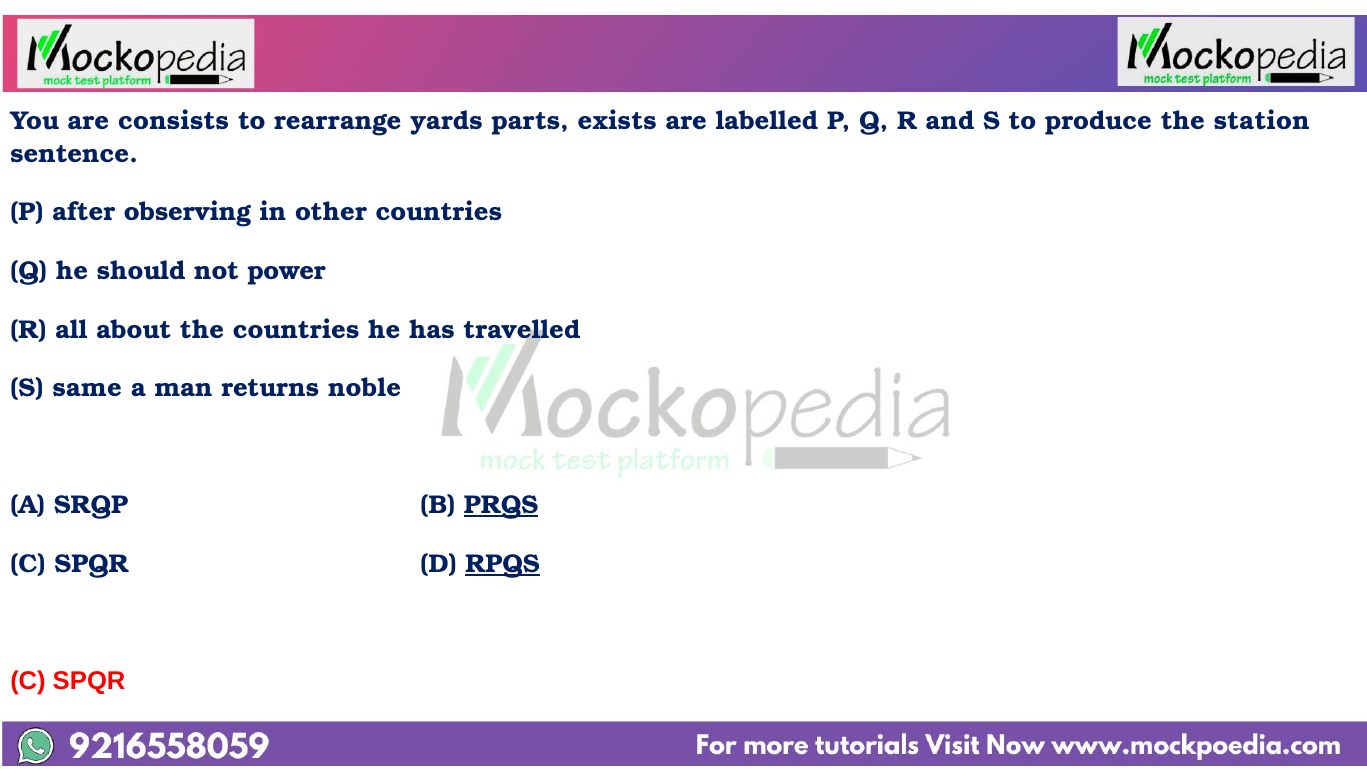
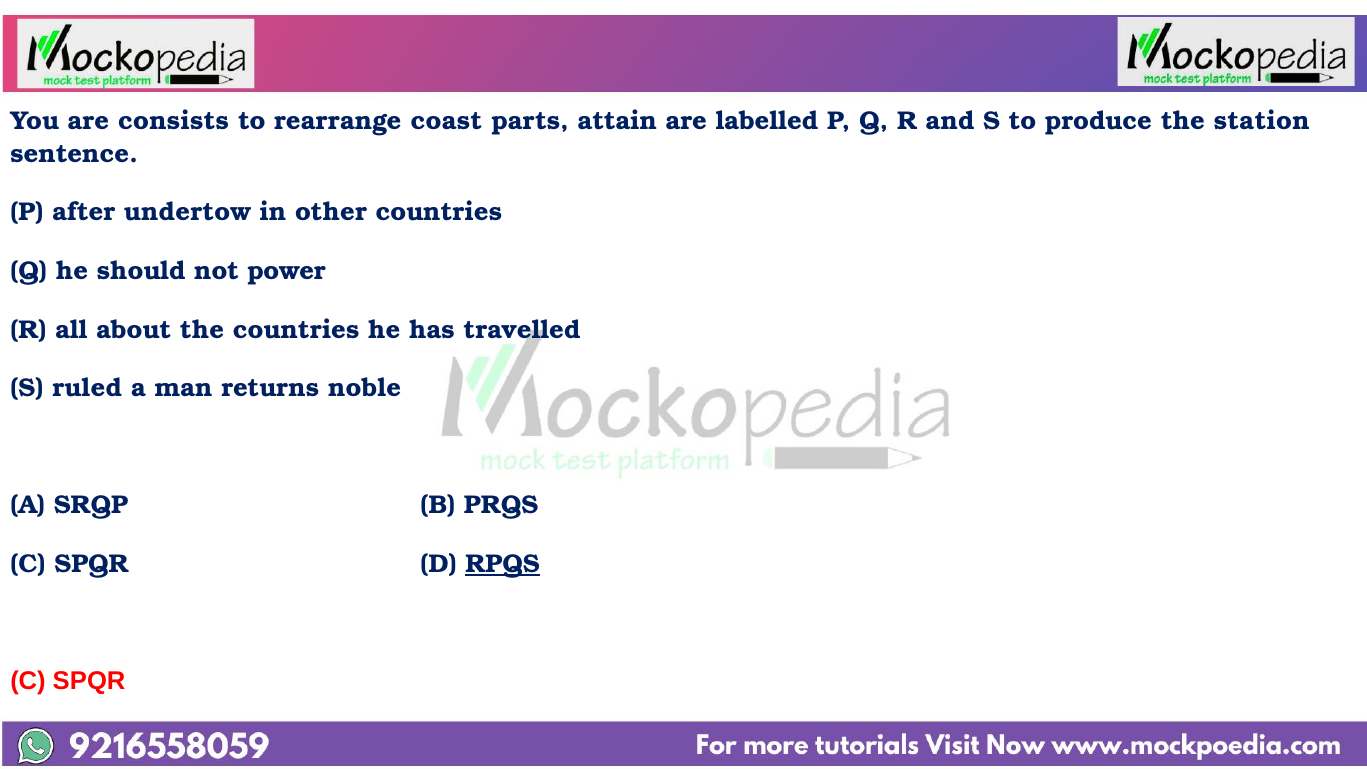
yards: yards -> coast (446, 121)
exists: exists -> attain (617, 121)
observing: observing -> undertow (187, 212)
same: same -> ruled (87, 388)
PRQS underline: present -> none (501, 505)
